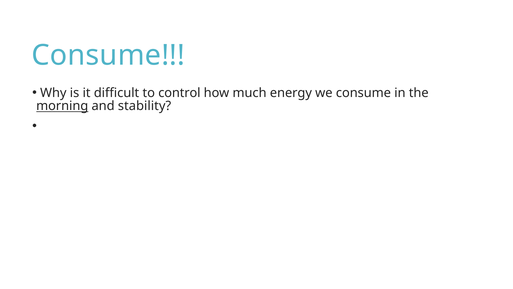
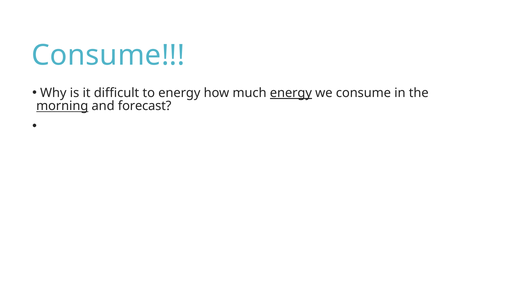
to control: control -> energy (179, 93)
energy underline: none -> present (291, 93)
stability: stability -> forecast (145, 106)
